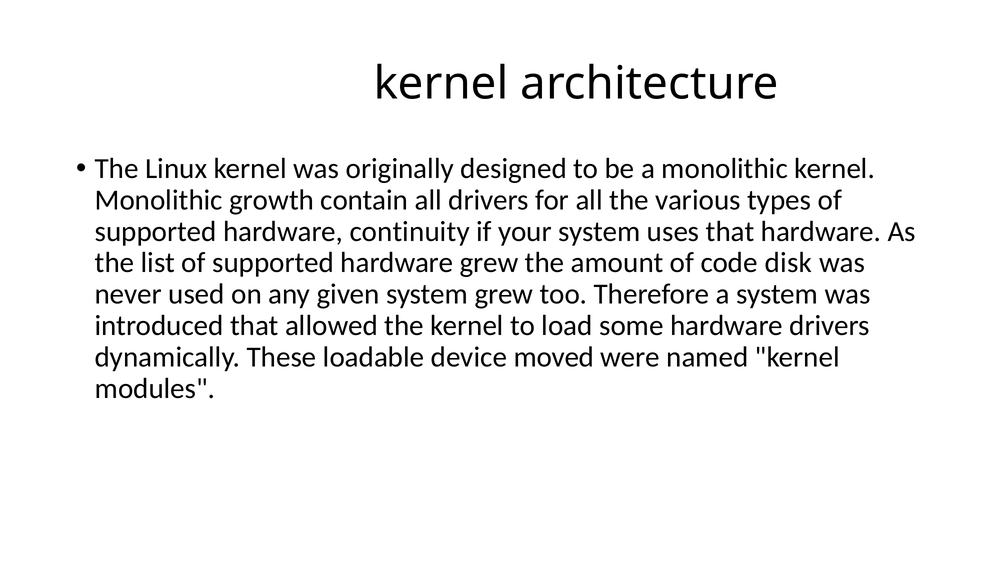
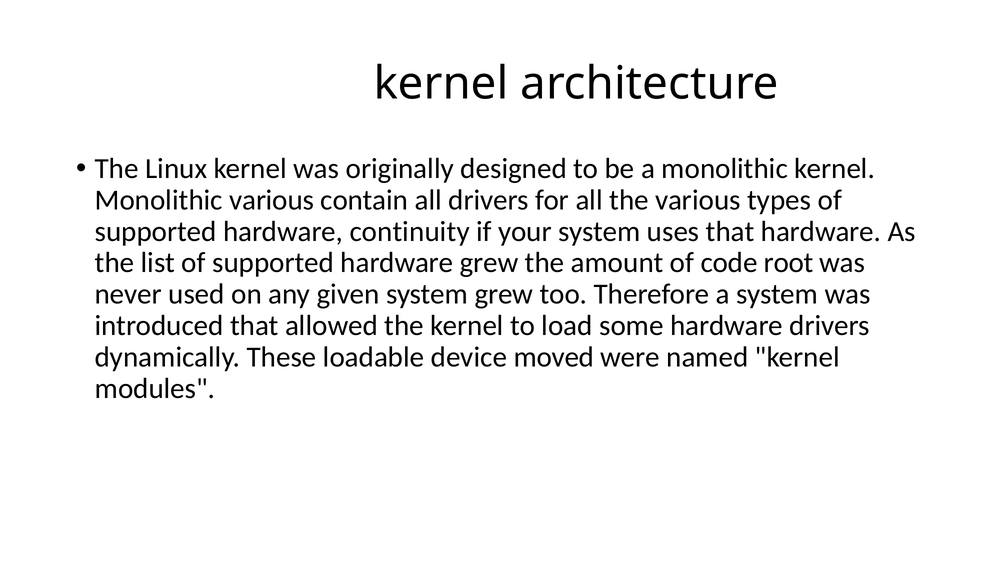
Monolithic growth: growth -> various (272, 200)
disk: disk -> root (789, 263)
